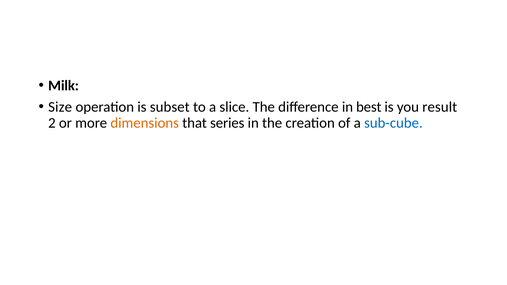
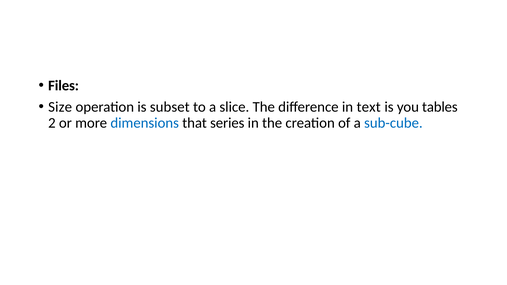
Milk: Milk -> Files (64, 86)
best: best -> text (369, 107)
result: result -> tables (440, 107)
dimensions colour: orange -> blue (145, 123)
